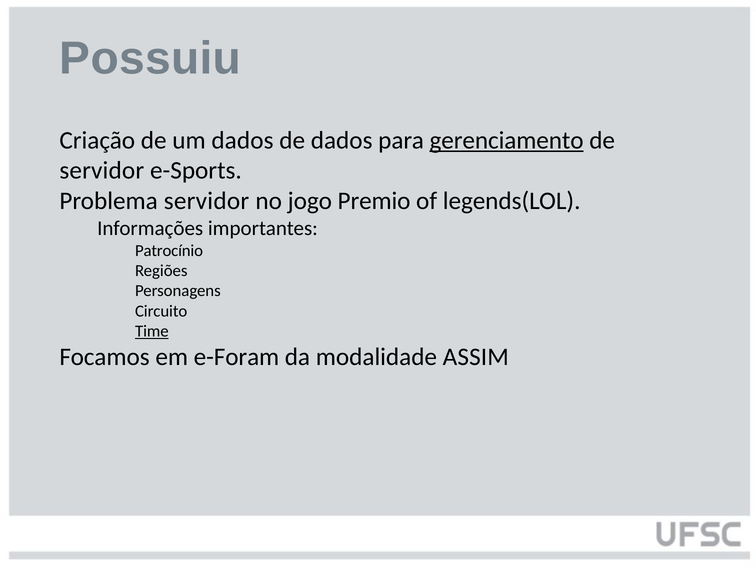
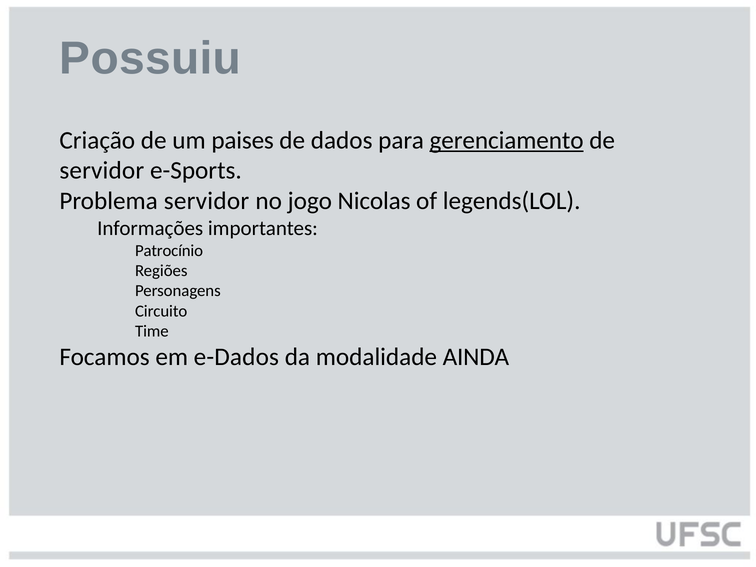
um dados: dados -> paises (243, 140)
Premio: Premio -> Nicolas (374, 201)
Time underline: present -> none (152, 331)
e-Foram: e-Foram -> e-Dados (236, 357)
ASSIM: ASSIM -> AINDA (476, 357)
